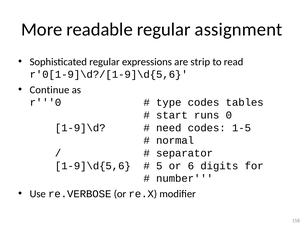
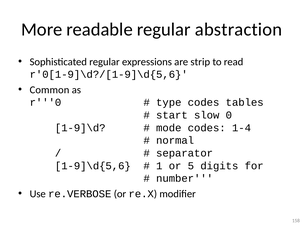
assignment: assignment -> abstraction (239, 29)
Continue: Continue -> Common (49, 90)
runs: runs -> slow (207, 115)
need: need -> mode (169, 128)
1-5: 1-5 -> 1-4 (241, 128)
5: 5 -> 1 (159, 166)
6: 6 -> 5 (191, 166)
